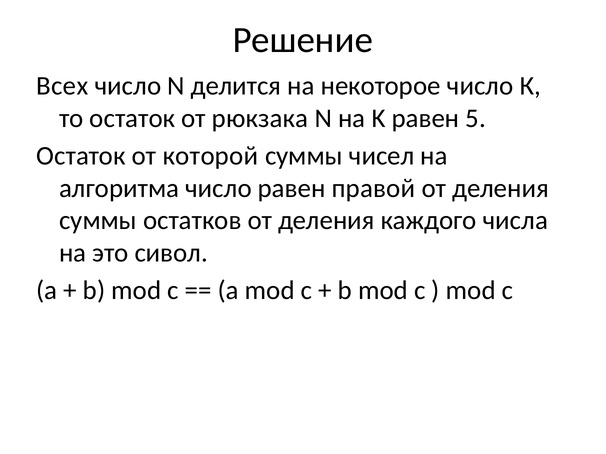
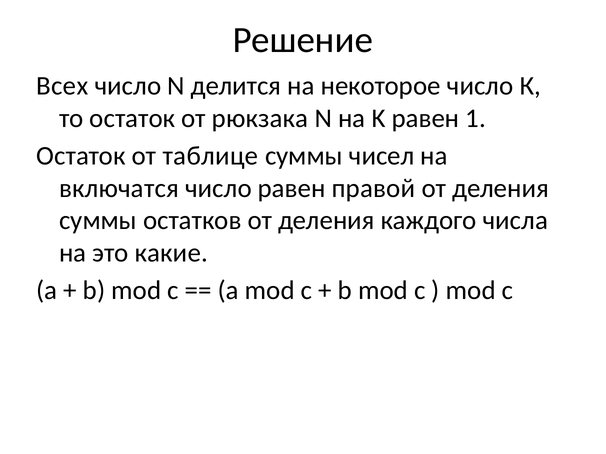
5: 5 -> 1 (476, 118)
которой: которой -> таблице (211, 156)
алгоритма: алгоритма -> включатся (119, 188)
сивол: сивол -> какие (171, 253)
